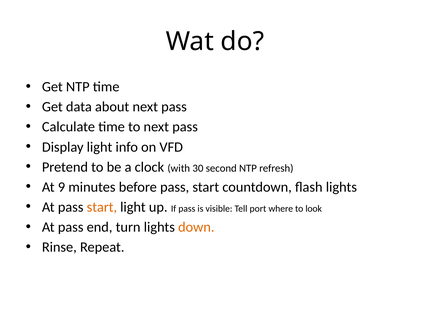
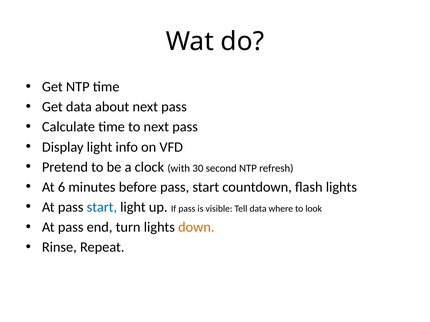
9: 9 -> 6 (61, 187)
start colour: orange -> blue (102, 207)
Tell port: port -> data (258, 209)
